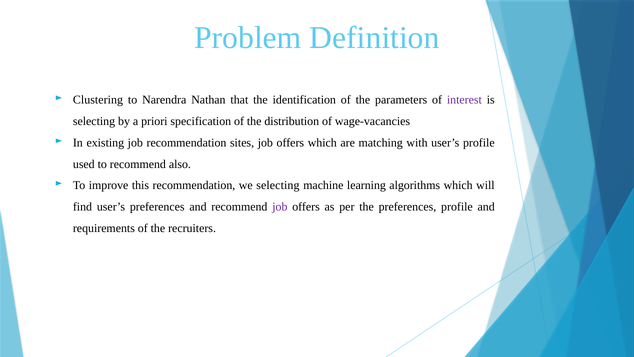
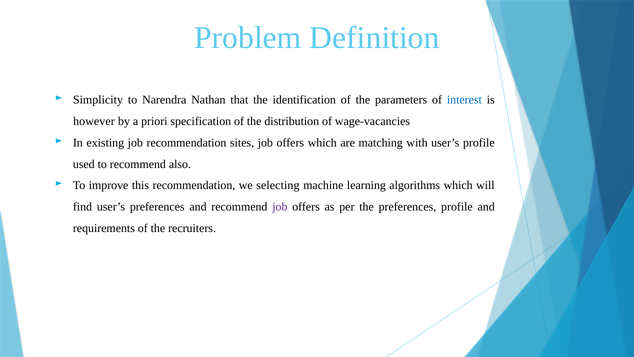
Clustering: Clustering -> Simplicity (98, 100)
interest colour: purple -> blue (464, 100)
selecting: selecting -> however (94, 121)
